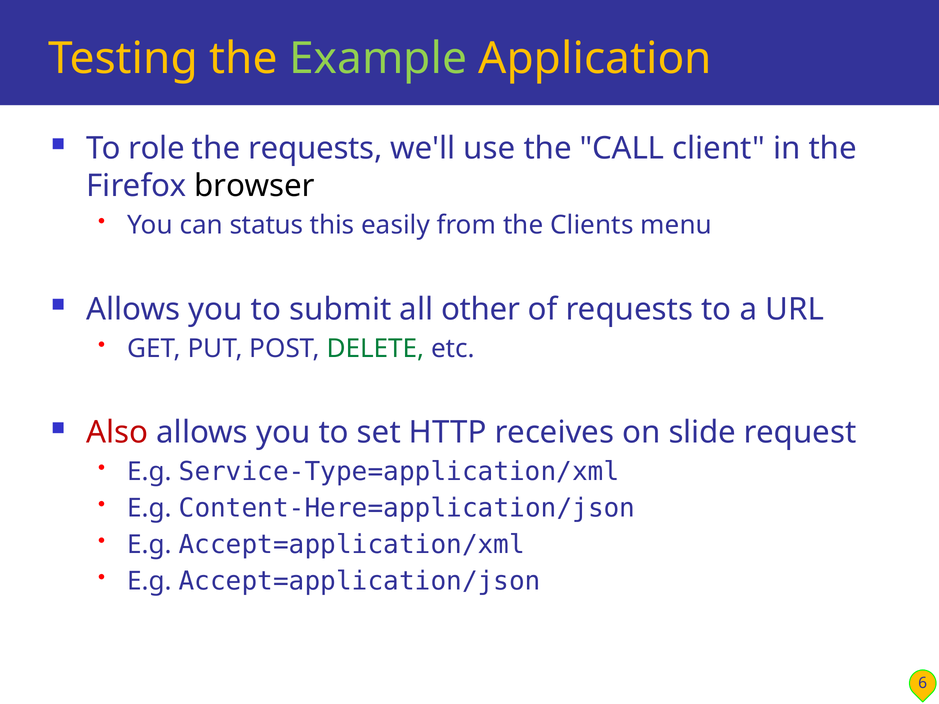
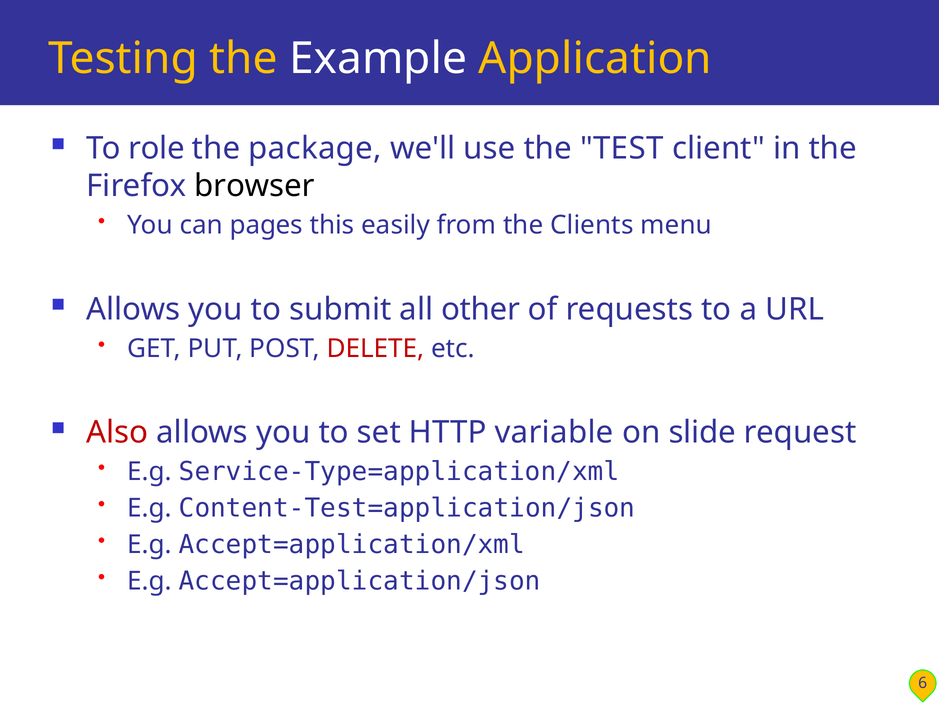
Example colour: light green -> white (378, 59)
the requests: requests -> package (315, 149)
CALL: CALL -> TEST (622, 149)
status: status -> pages (266, 225)
DELETE colour: green -> red (376, 349)
receives: receives -> variable (554, 432)
Content-Here=application/json: Content-Here=application/json -> Content-Test=application/json (407, 508)
